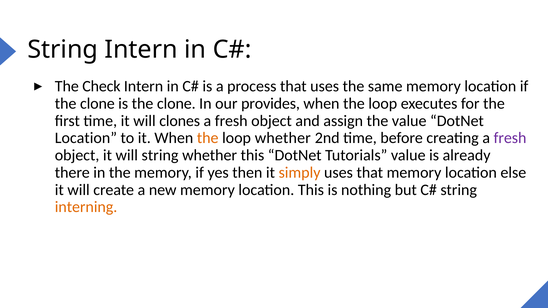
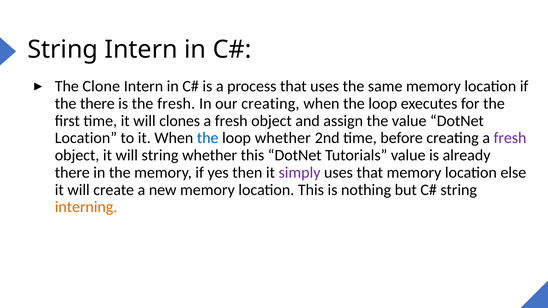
Check: Check -> Clone (101, 86)
clone: clone -> there (97, 104)
is the clone: clone -> fresh (176, 104)
our provides: provides -> creating (270, 104)
the colour: orange -> blue (208, 138)
simply colour: orange -> purple (300, 173)
